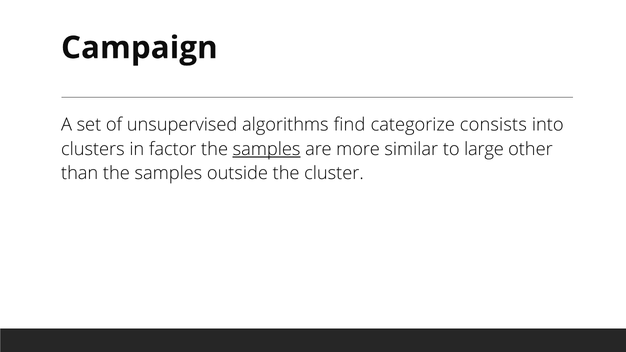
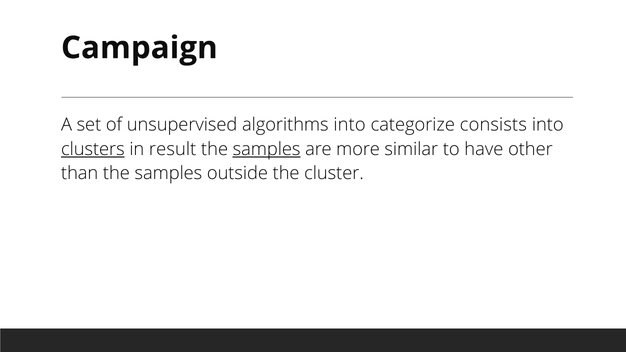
algorithms find: find -> into (350, 125)
clusters underline: none -> present (93, 149)
factor: factor -> result (173, 149)
large: large -> have (484, 149)
